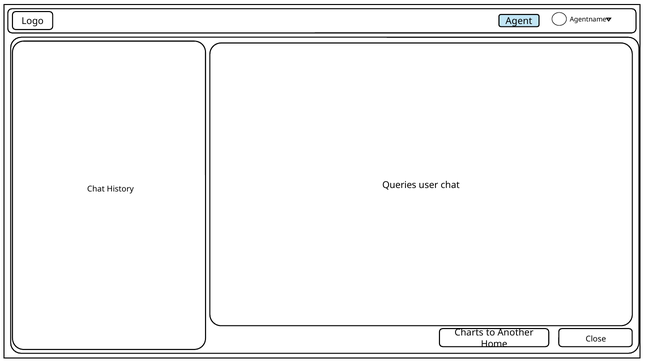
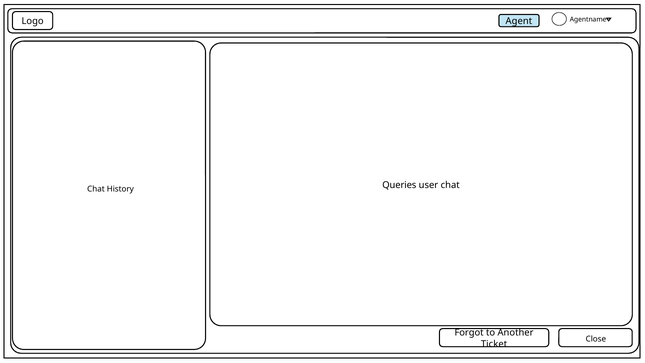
Charts: Charts -> Forgot (469, 332)
Home: Home -> Ticket (494, 344)
